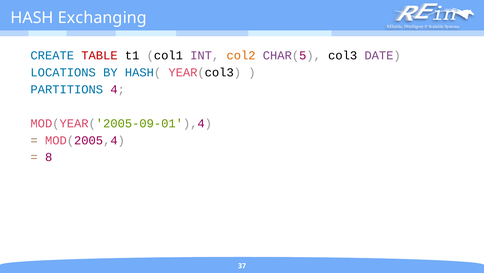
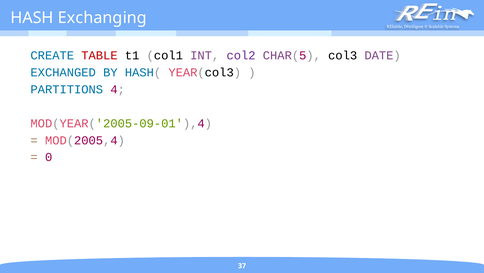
col2 colour: orange -> purple (241, 55)
LOCATIONS: LOCATIONS -> EXCHANGED (63, 72)
8: 8 -> 0 (49, 157)
